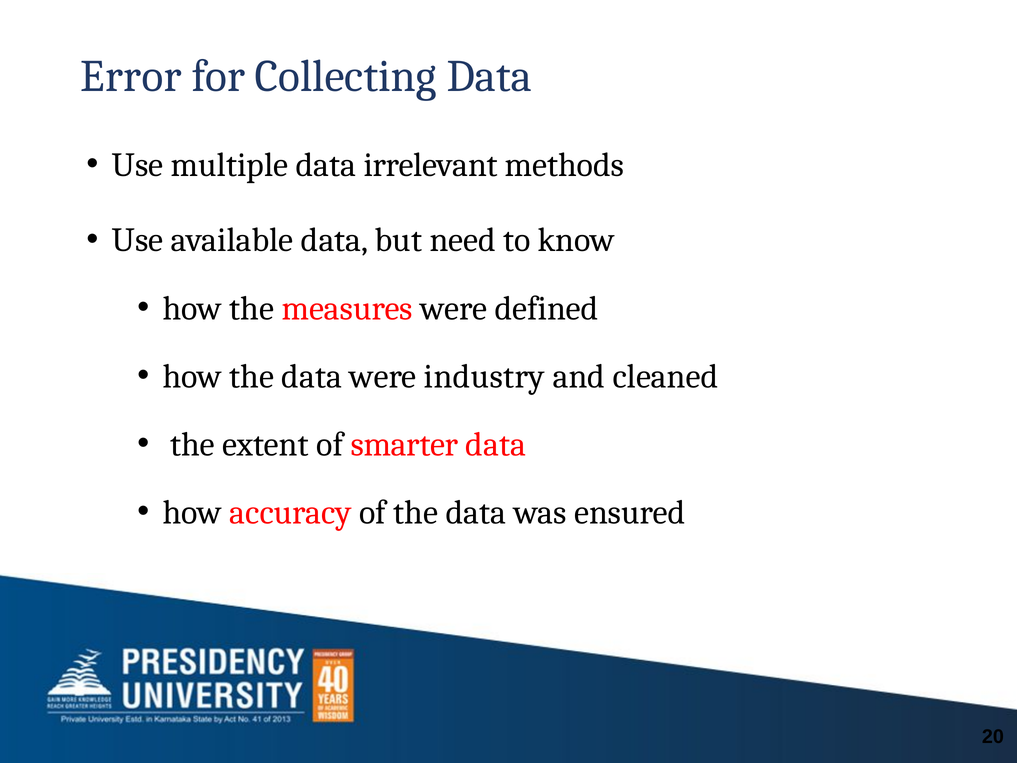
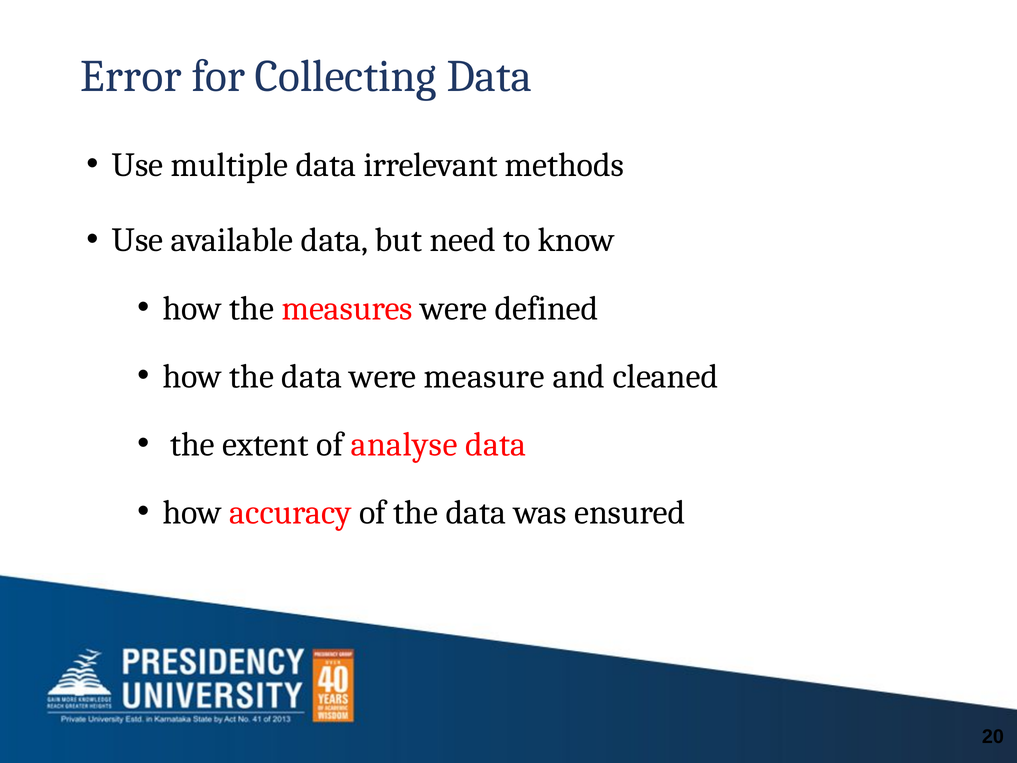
industry: industry -> measure (484, 376)
smarter: smarter -> analyse (404, 444)
